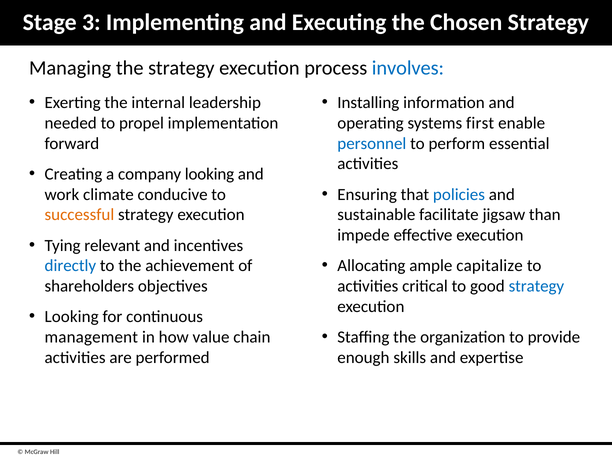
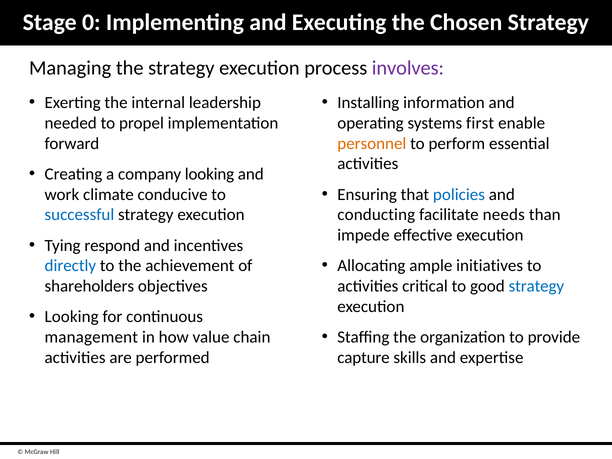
3: 3 -> 0 (91, 23)
involves colour: blue -> purple (408, 68)
personnel colour: blue -> orange (372, 143)
successful colour: orange -> blue (79, 215)
sustainable: sustainable -> conducting (376, 215)
jigsaw: jigsaw -> needs (504, 215)
relevant: relevant -> respond (112, 245)
capitalize: capitalize -> initiatives (490, 266)
enough: enough -> capture (364, 358)
